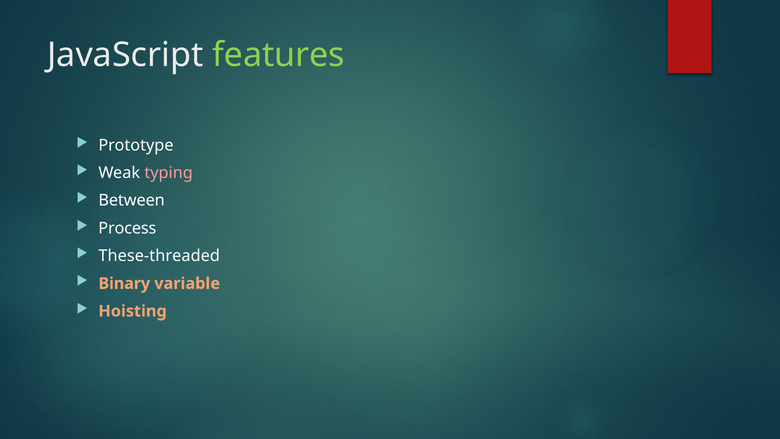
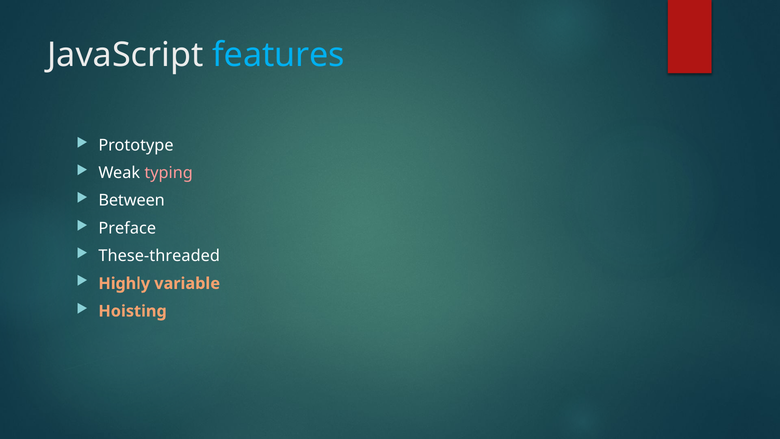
features colour: light green -> light blue (279, 55)
Process: Process -> Preface (127, 228)
Binary: Binary -> Highly (124, 283)
